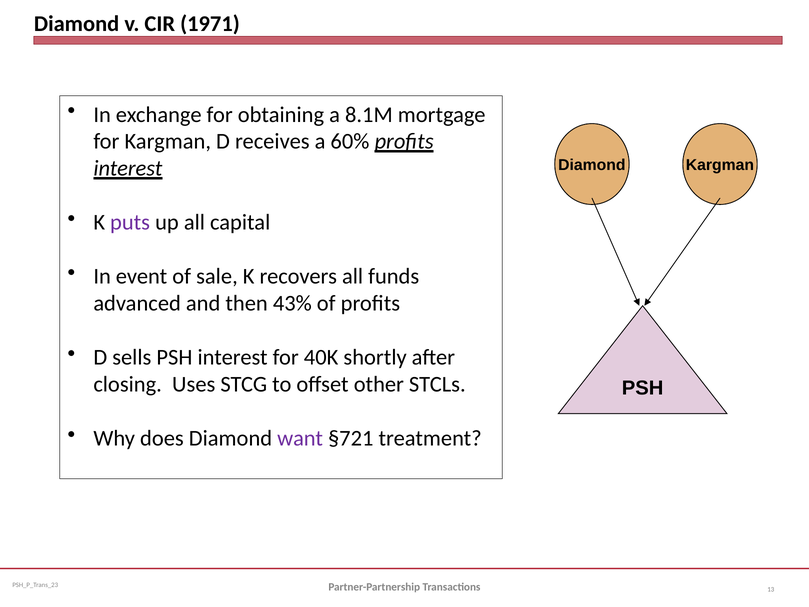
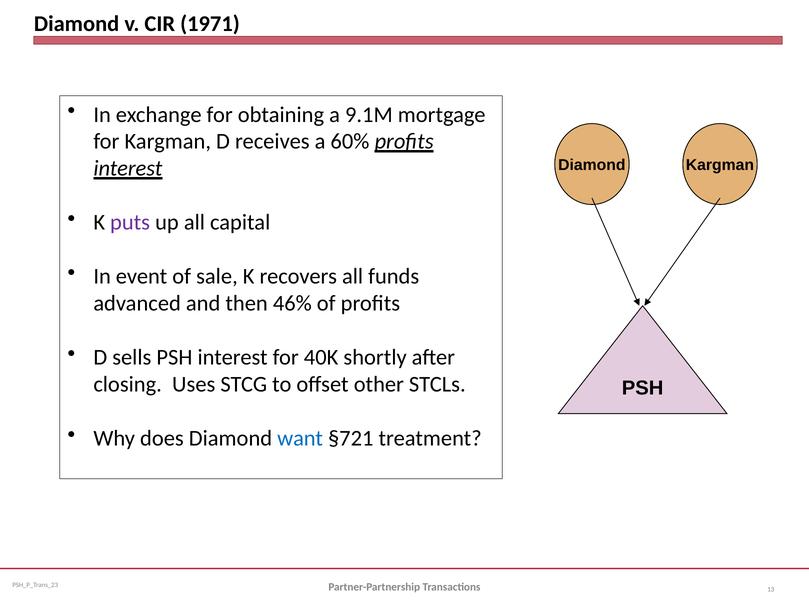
8.1M: 8.1M -> 9.1M (369, 115)
43%: 43% -> 46% (292, 303)
want colour: purple -> blue (300, 438)
